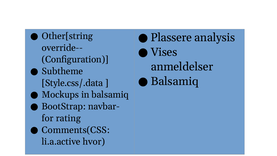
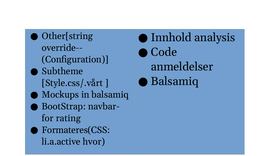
Plassere: Plassere -> Innhold (171, 37)
Vises: Vises -> Code (164, 52)
Style.css/.data: Style.css/.data -> Style.css/.vårt (72, 83)
Comments(CSS: Comments(CSS -> Formateres(CSS (76, 130)
